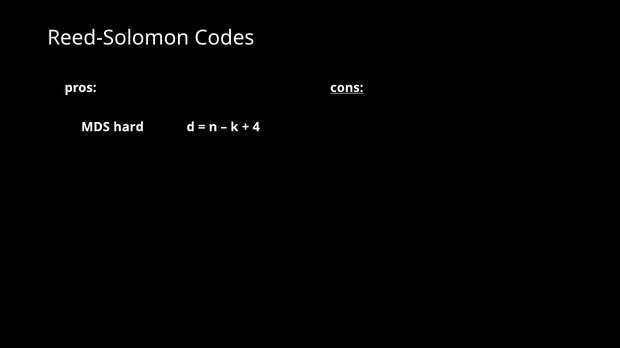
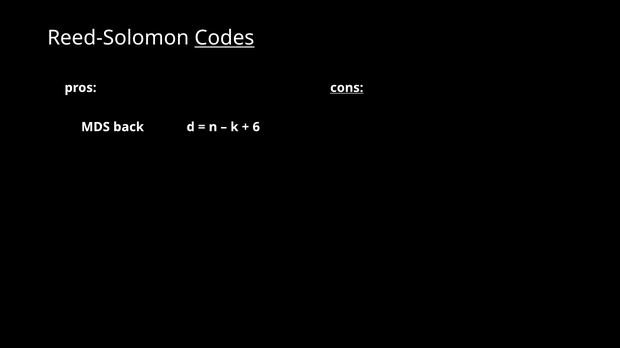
Codes underline: none -> present (224, 38)
hard: hard -> back (129, 127)
4: 4 -> 6 (256, 127)
